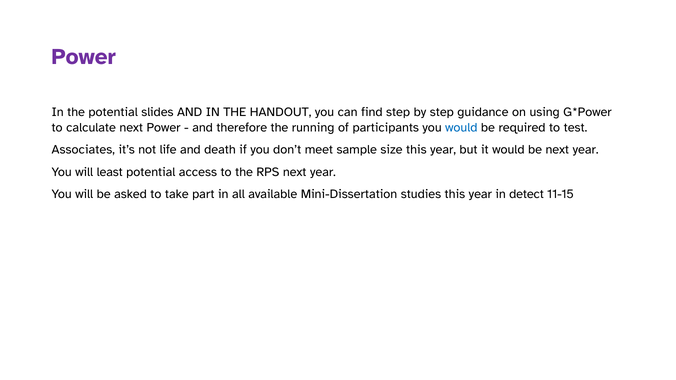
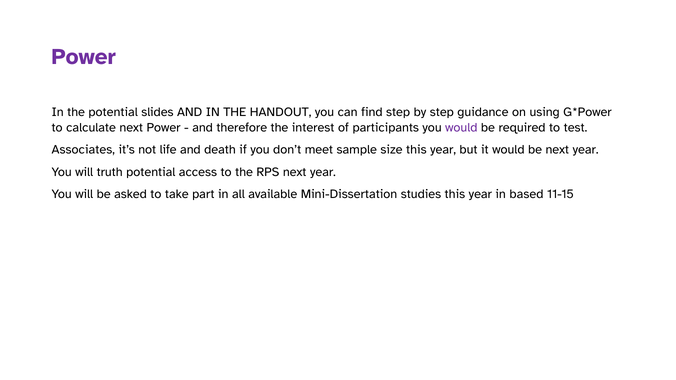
running: running -> interest (313, 127)
would colour: blue -> purple (461, 127)
least: least -> truth (110, 172)
detect: detect -> based (526, 194)
